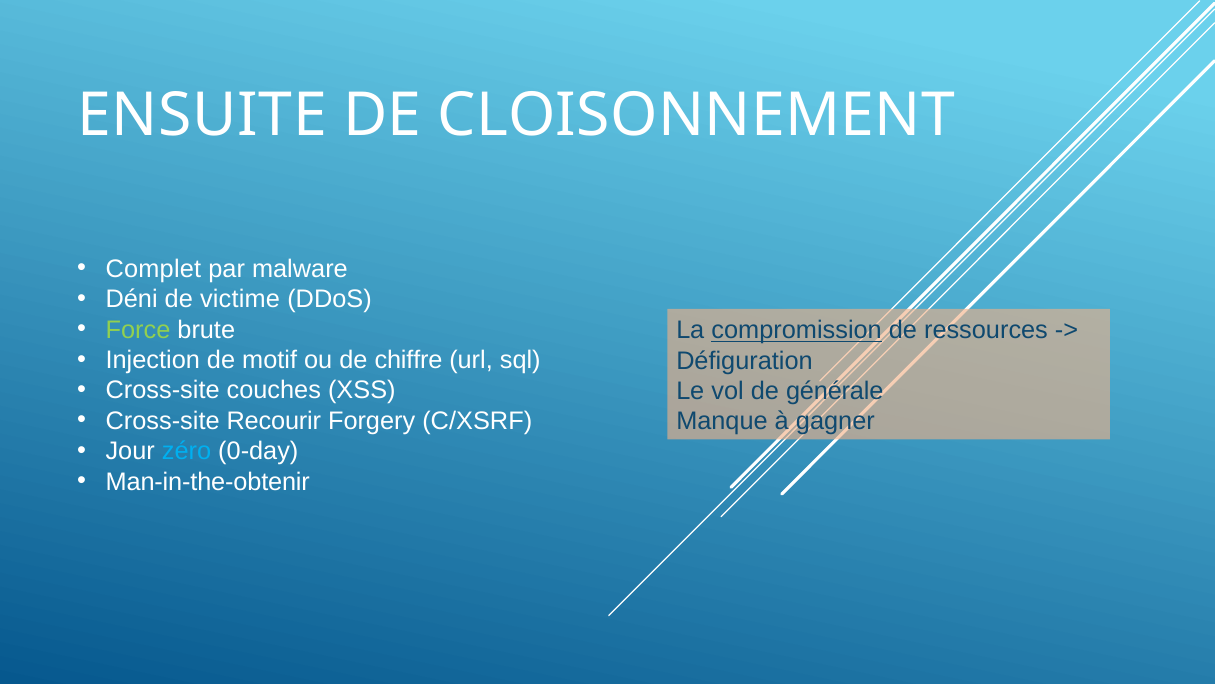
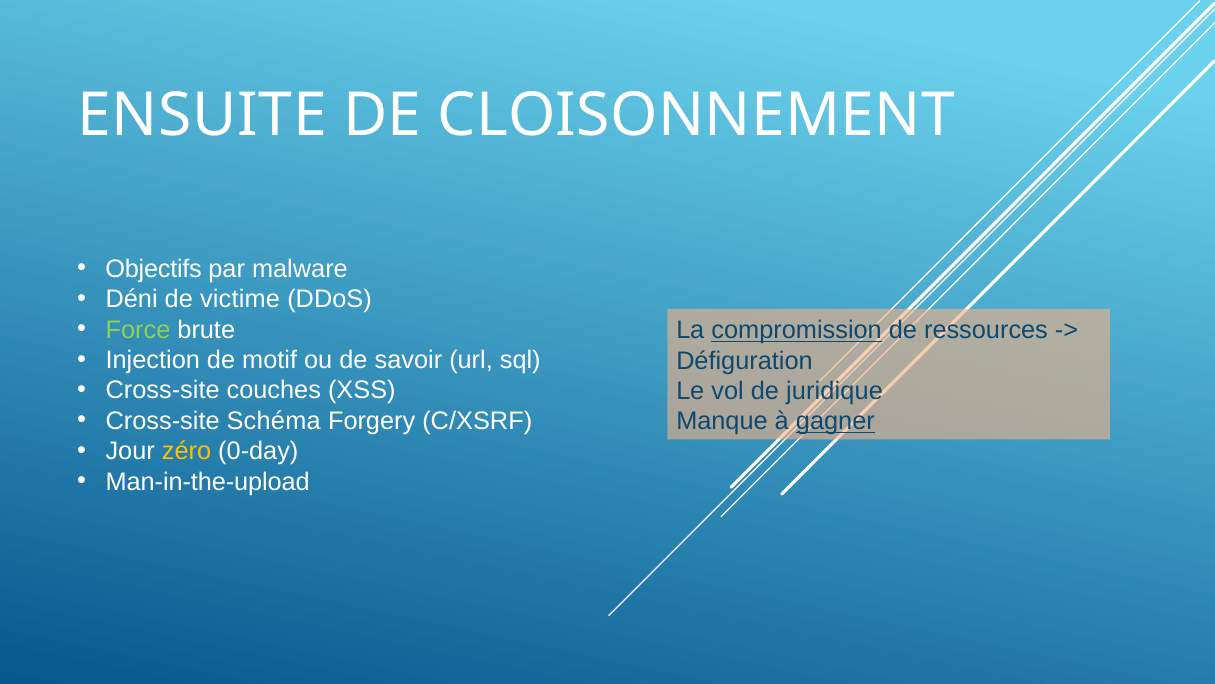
Complet: Complet -> Objectifs (154, 269)
chiffre: chiffre -> savoir (408, 360)
générale: générale -> juridique (835, 391)
Recourir: Recourir -> Schéma (274, 421)
gagner underline: none -> present (835, 421)
zéro colour: light blue -> yellow (187, 451)
Man-in-the-obtenir: Man-in-the-obtenir -> Man-in-the-upload (208, 481)
